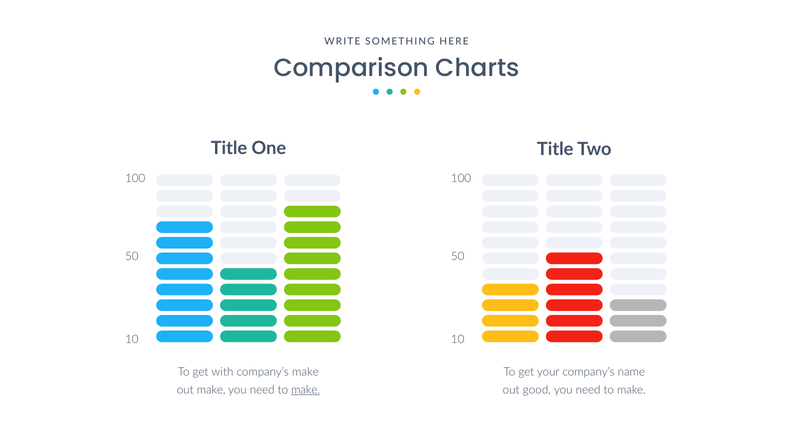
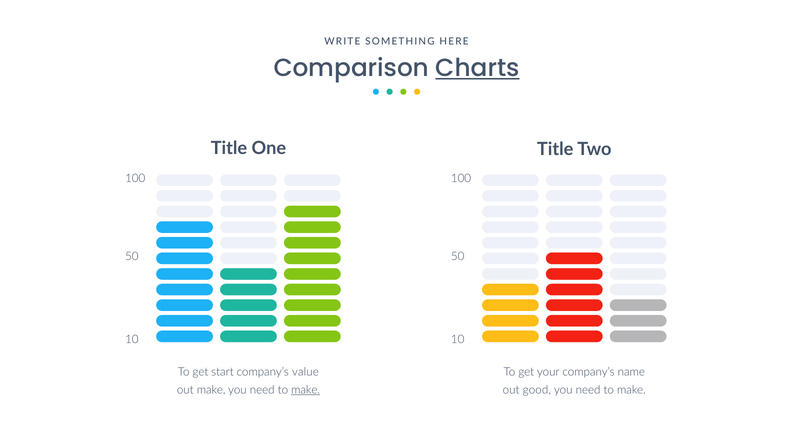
Charts underline: none -> present (477, 68)
with: with -> start (223, 372)
company’s make: make -> value (305, 372)
